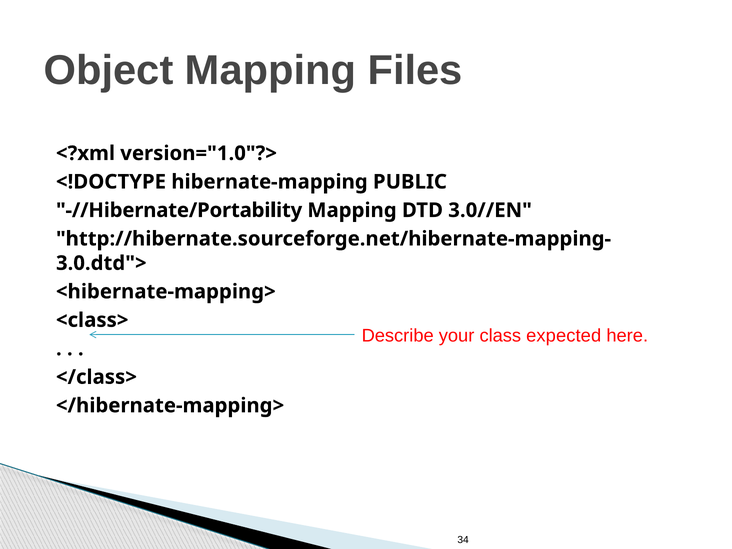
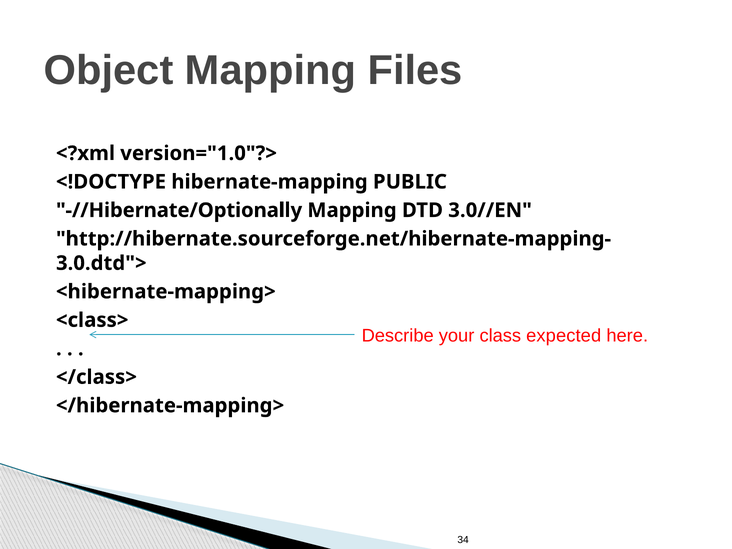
-//Hibernate/Portability: -//Hibernate/Portability -> -//Hibernate/Optionally (179, 210)
